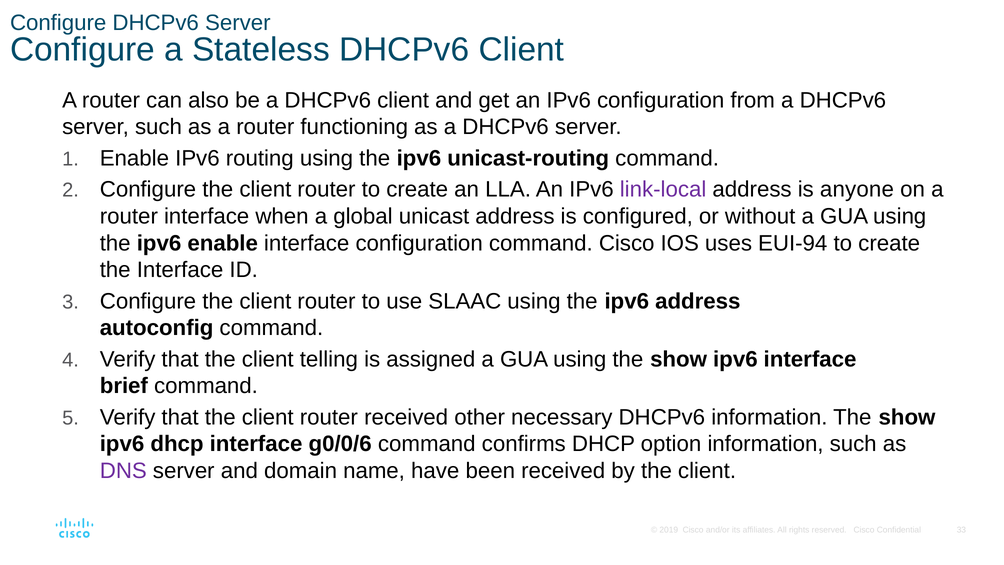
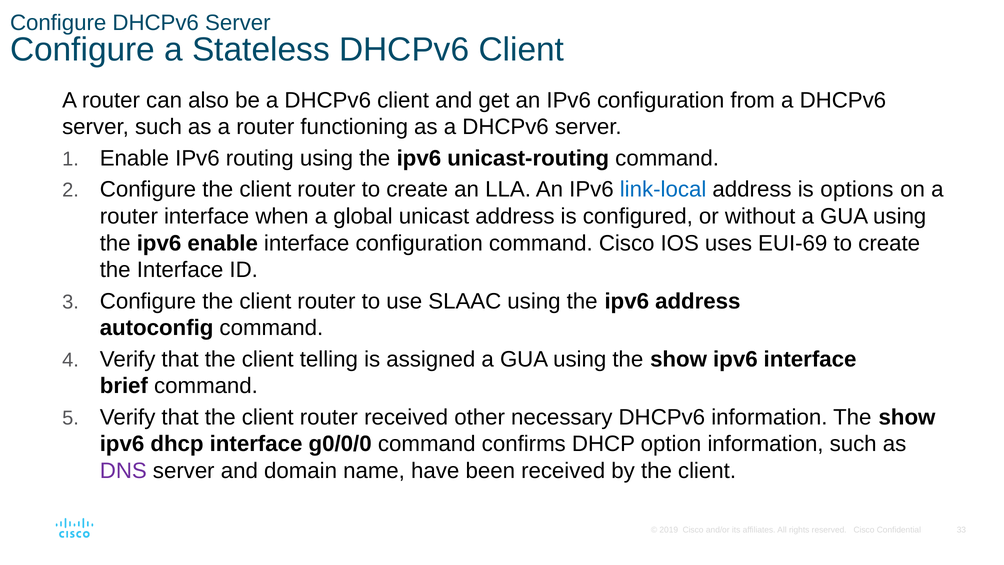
link-local colour: purple -> blue (663, 190)
anyone: anyone -> options (857, 190)
EUI-94: EUI-94 -> EUI-69 (793, 243)
g0/0/6: g0/0/6 -> g0/0/0 (340, 444)
